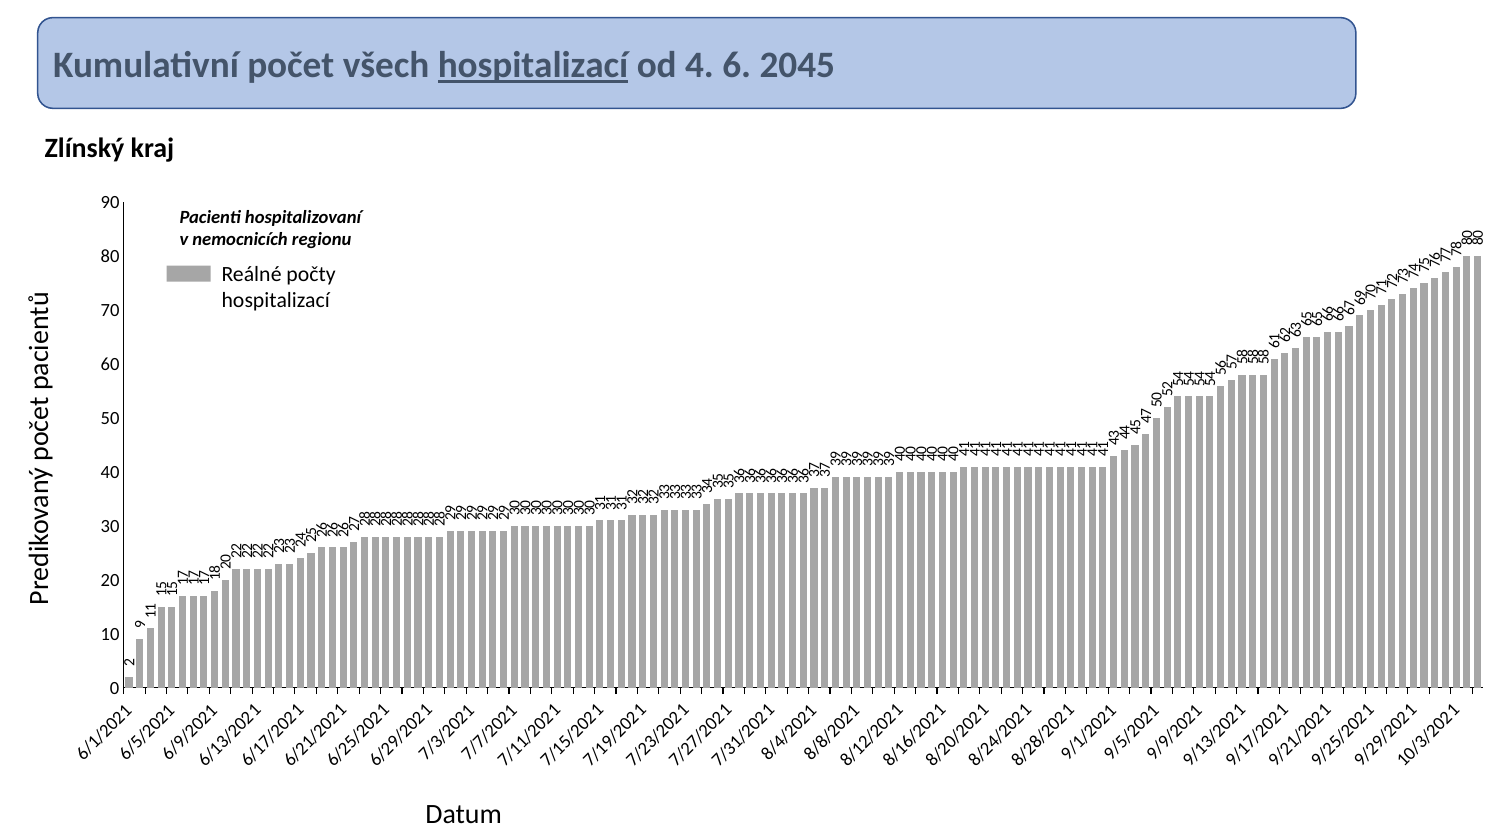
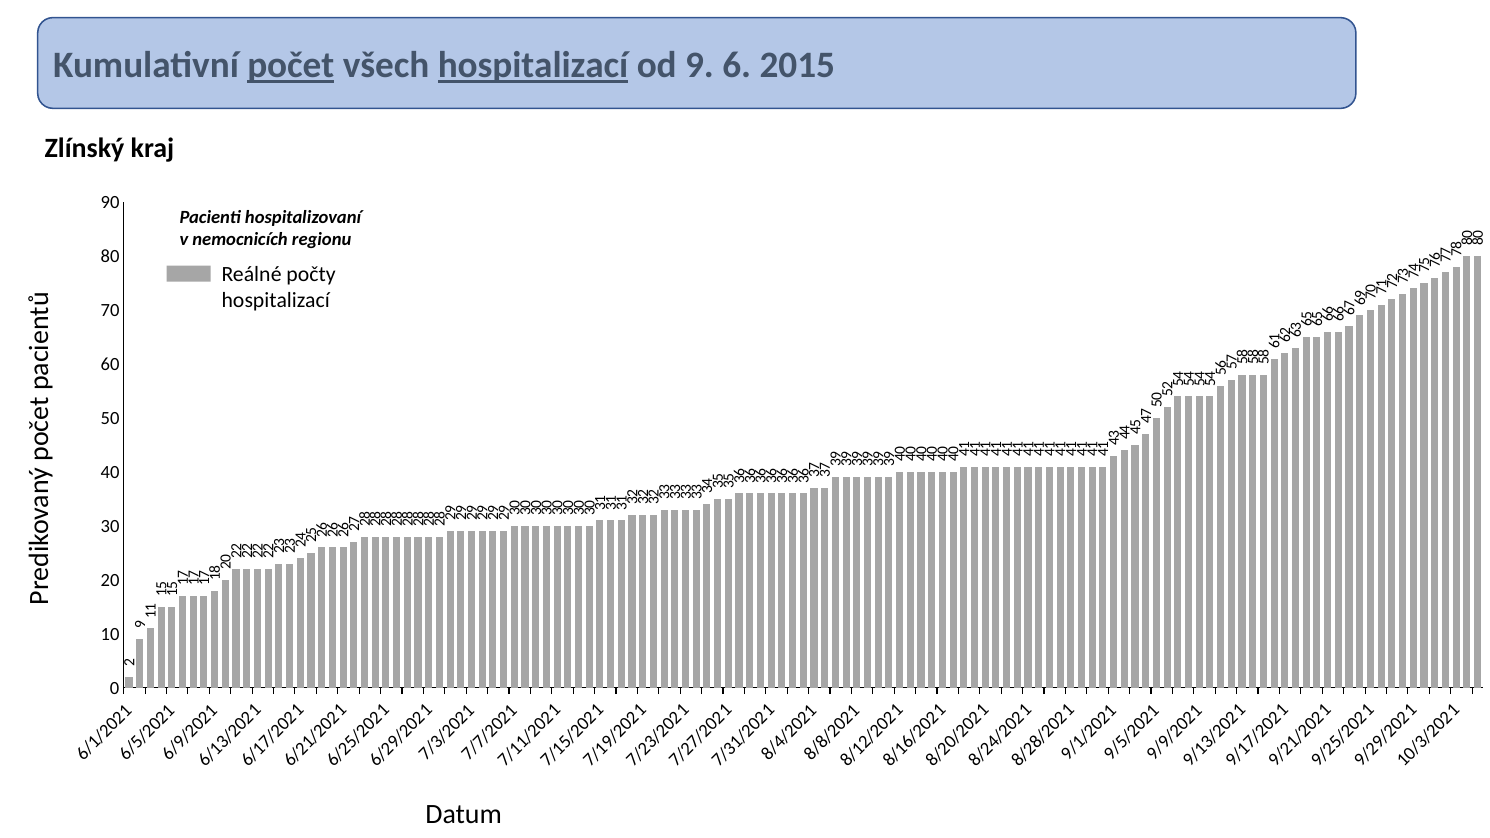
počet underline: none -> present (291, 66)
od 4: 4 -> 9 (700, 66)
2045: 2045 -> 2015 (797, 66)
